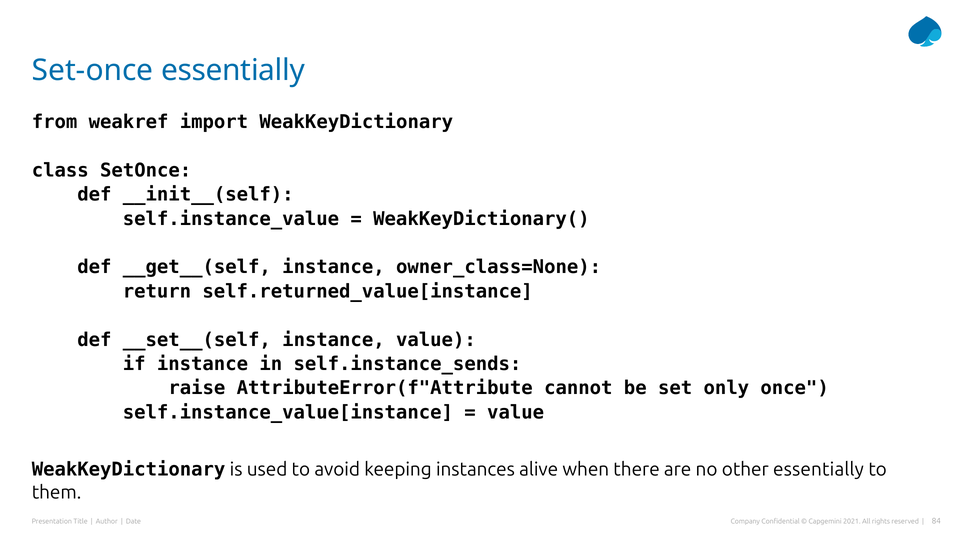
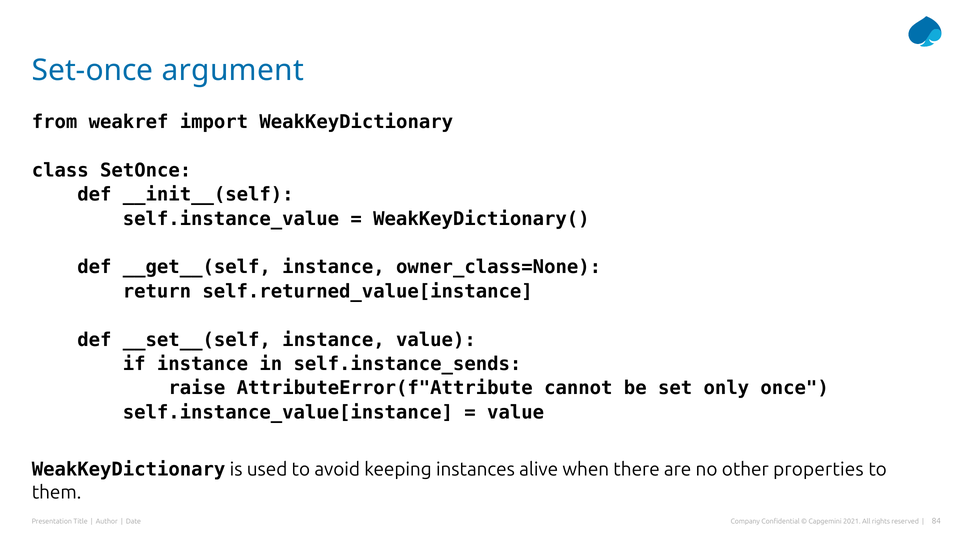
Set-once essentially: essentially -> argument (233, 70)
other essentially: essentially -> properties (818, 470)
